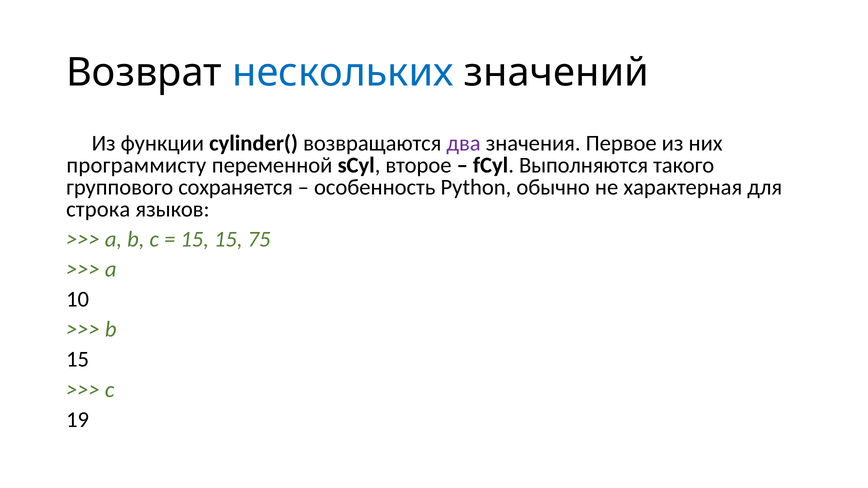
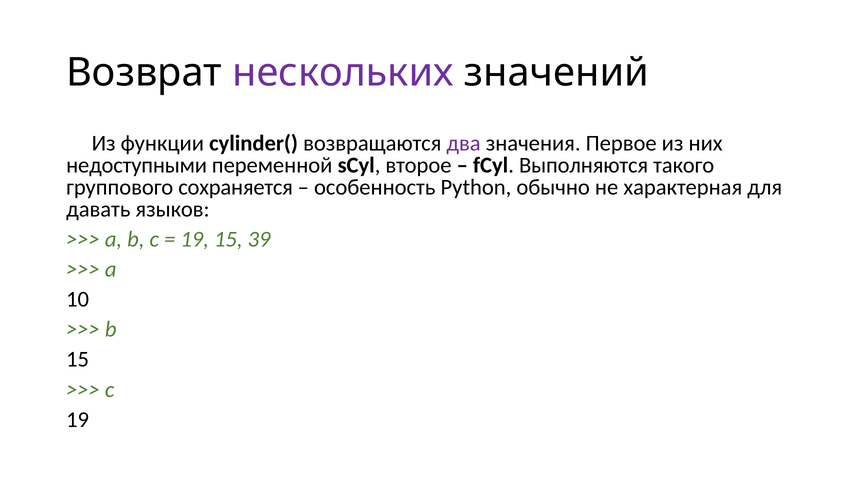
нескольких colour: blue -> purple (343, 73)
программисту: программисту -> недоступными (137, 165)
строка: строка -> давать (98, 209)
15: 15 -> 19 (195, 239)
75: 75 -> 39 (259, 239)
